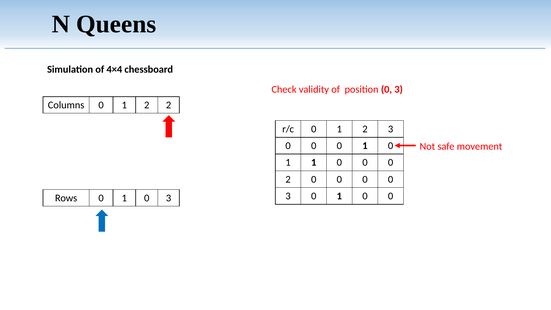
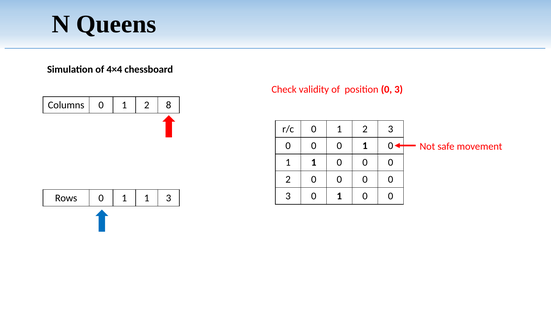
2 2: 2 -> 8 (169, 105)
Rows 0 1 0: 0 -> 1 (147, 198)
